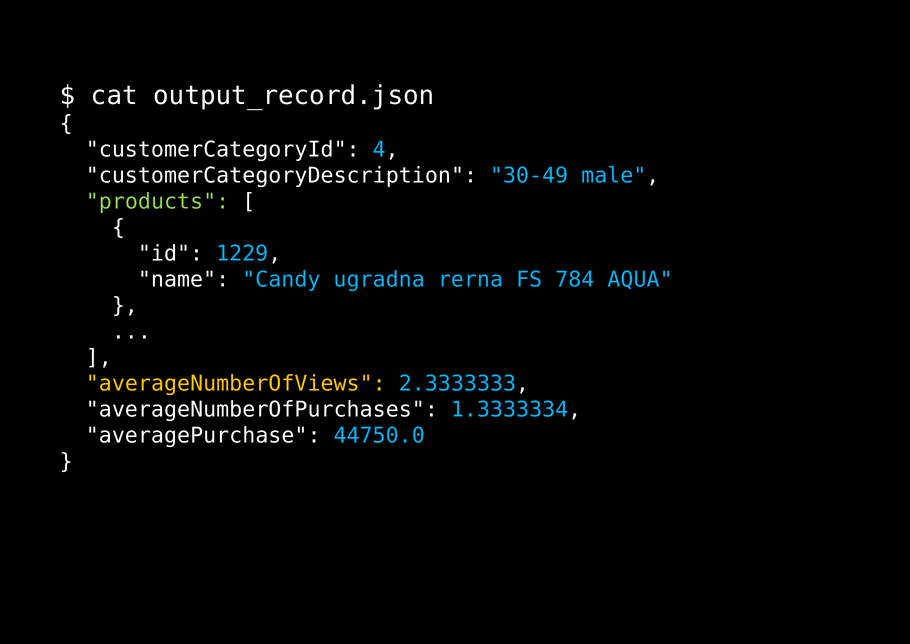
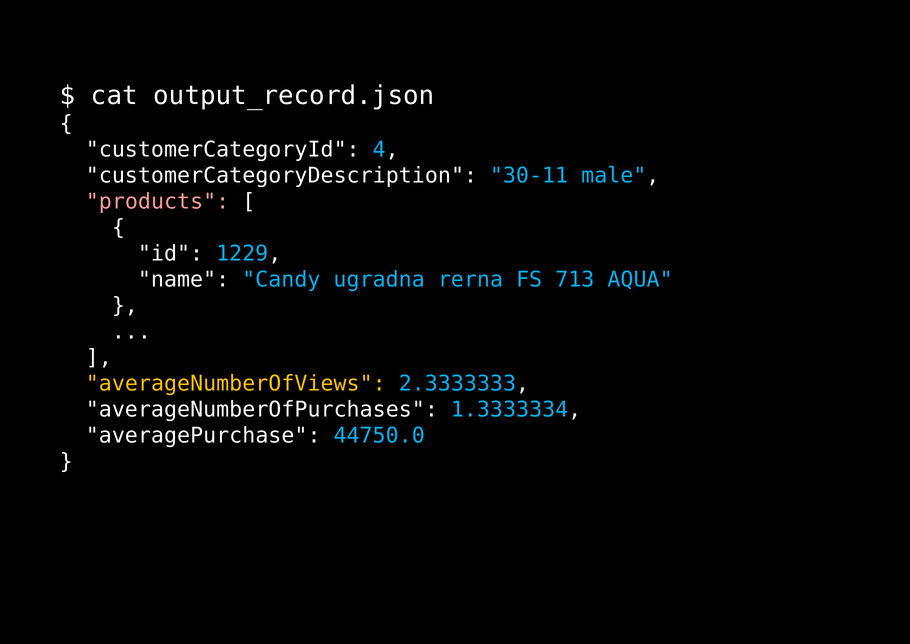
30-49: 30-49 -> 30-11 (529, 176)
products colour: light green -> pink (158, 202)
784: 784 -> 713 (575, 279)
